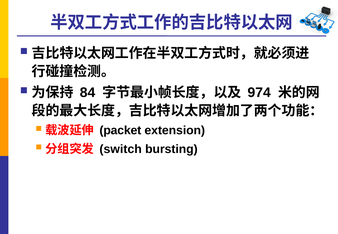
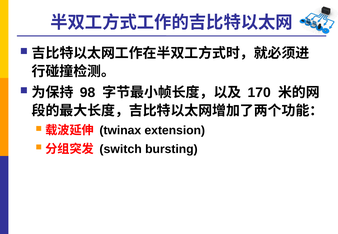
84: 84 -> 98 (88, 93)
974: 974 -> 170 (259, 93)
packet: packet -> twinax (120, 130)
